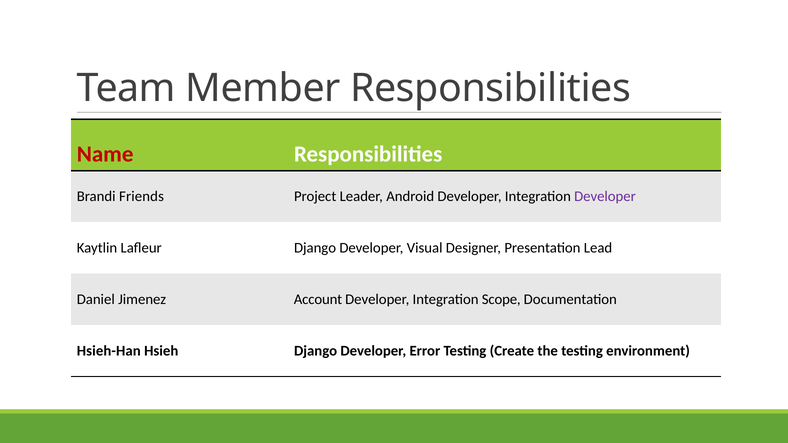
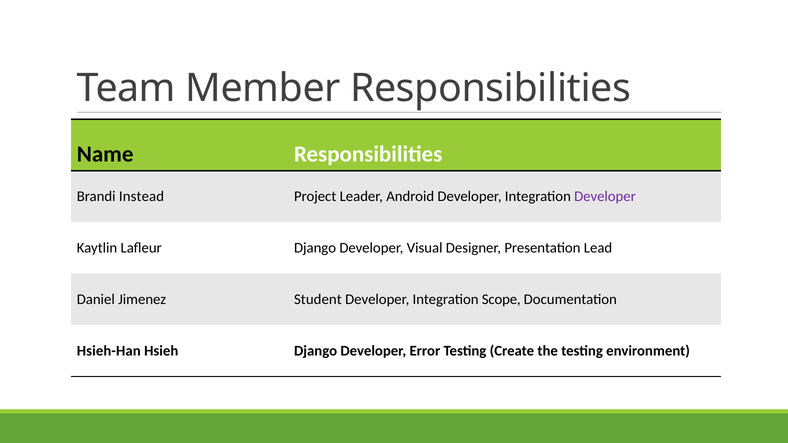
Name colour: red -> black (105, 154)
Friends: Friends -> Instead (141, 197)
Account: Account -> Student (318, 300)
